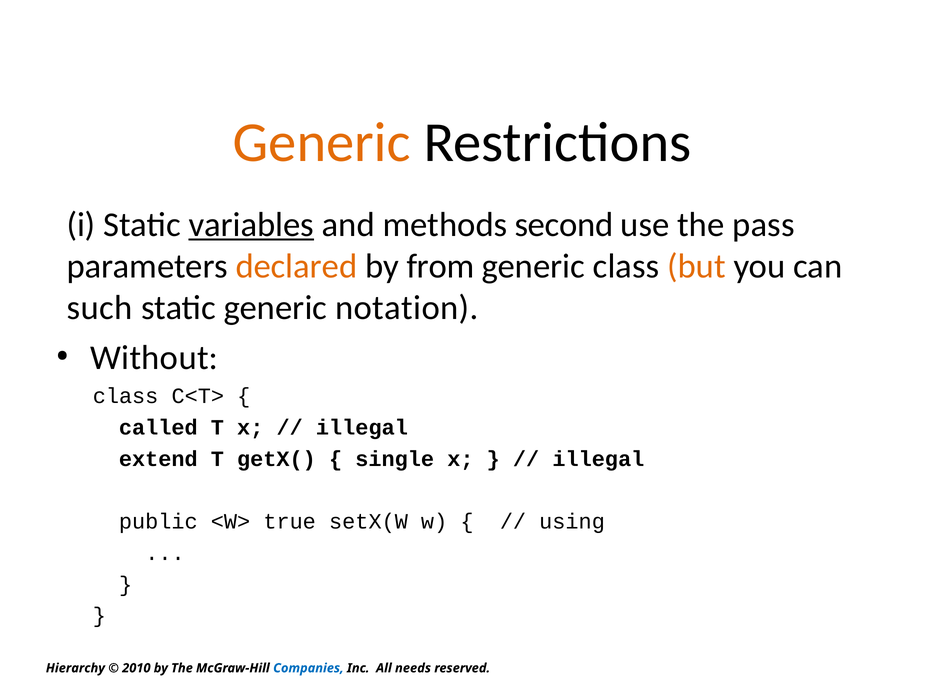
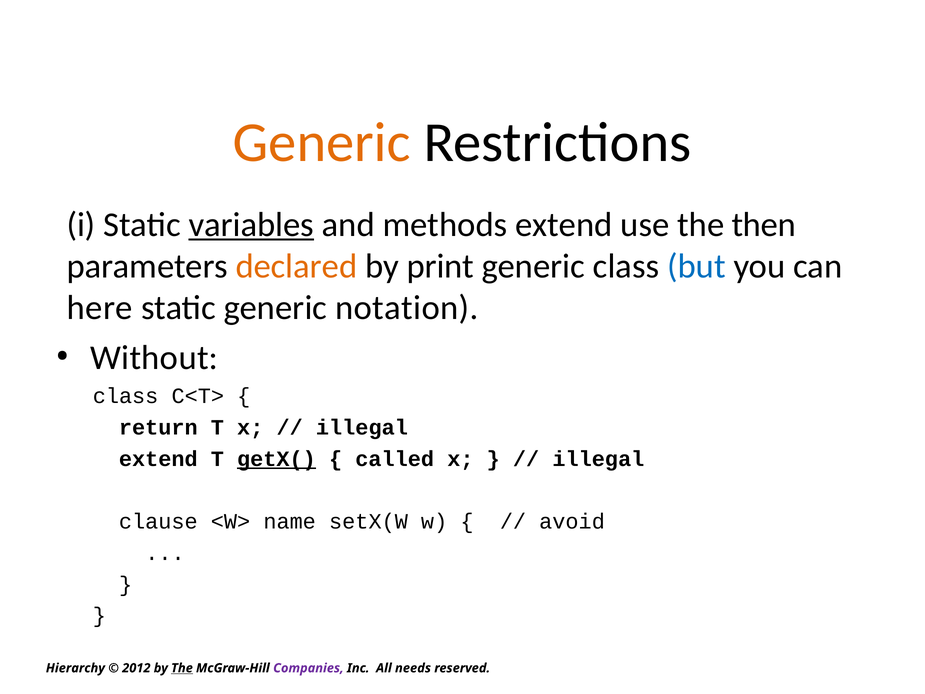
methods second: second -> extend (564, 225)
pass: pass -> then (764, 225)
from: from -> print (440, 266)
but colour: orange -> blue (696, 266)
such: such -> here (100, 308)
called: called -> return (158, 427)
getX( underline: none -> present (276, 459)
single: single -> called (395, 459)
public: public -> clause (158, 521)
true: true -> name (290, 521)
using: using -> avoid (572, 521)
2010: 2010 -> 2012 (136, 668)
The underline: none -> present (182, 668)
Companies colour: blue -> purple (308, 668)
